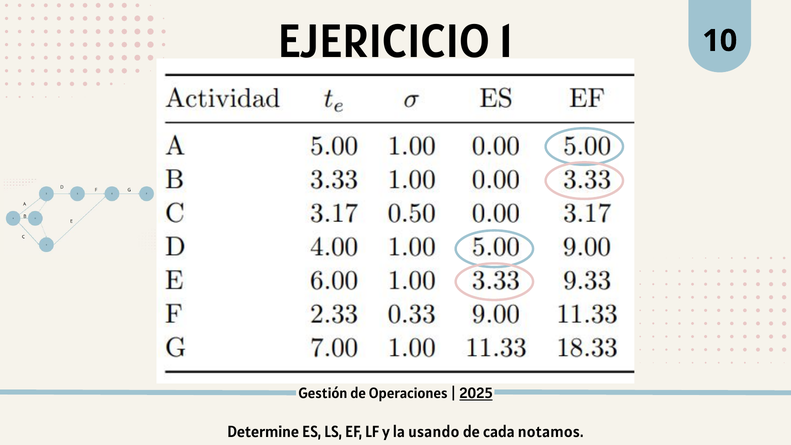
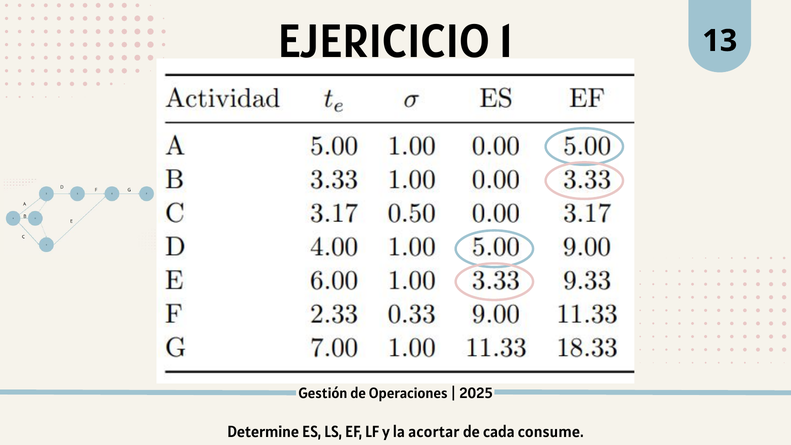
10: 10 -> 13 (720, 41)
2025 underline: present -> none (476, 394)
usando: usando -> acortar (434, 432)
notamos: notamos -> consume (551, 432)
